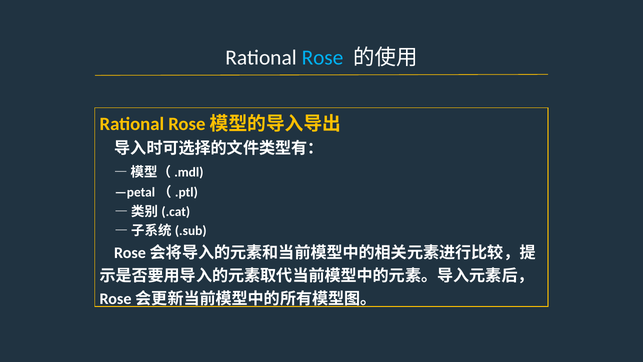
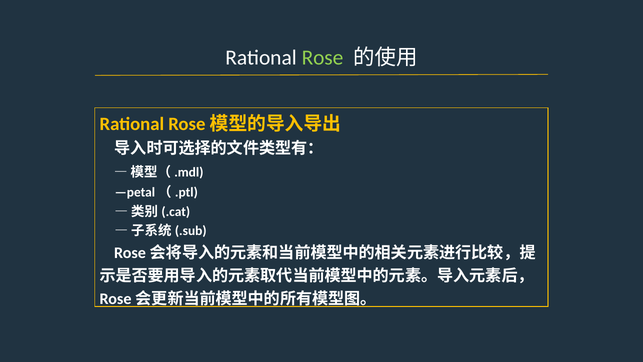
Rose colour: light blue -> light green (322, 57)
